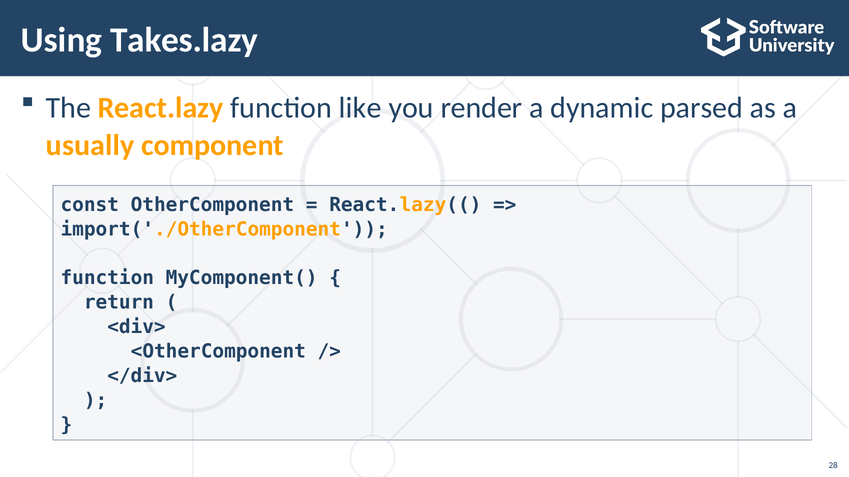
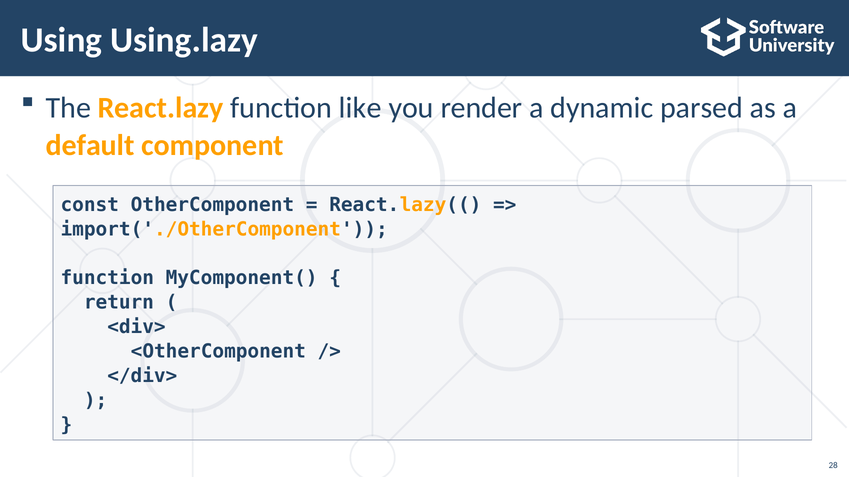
Takes.lazy: Takes.lazy -> Using.lazy (184, 40)
usually: usually -> default (90, 146)
